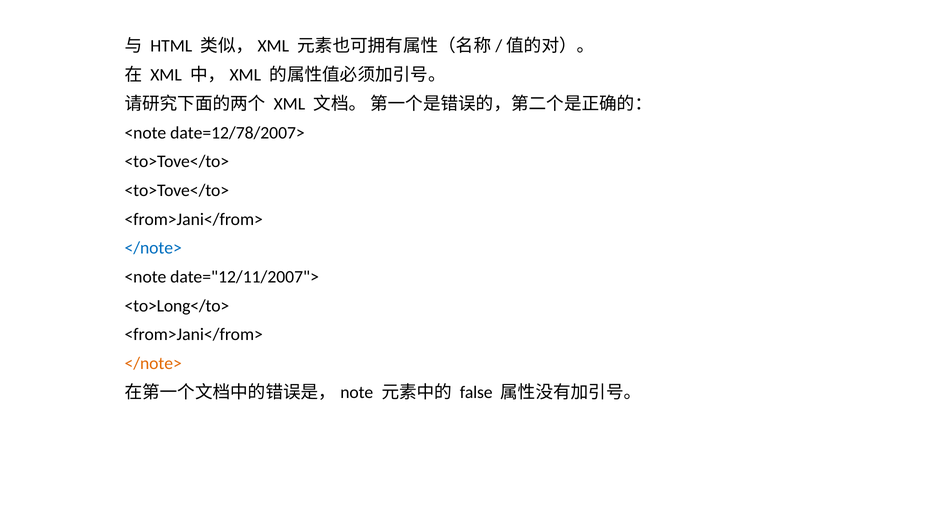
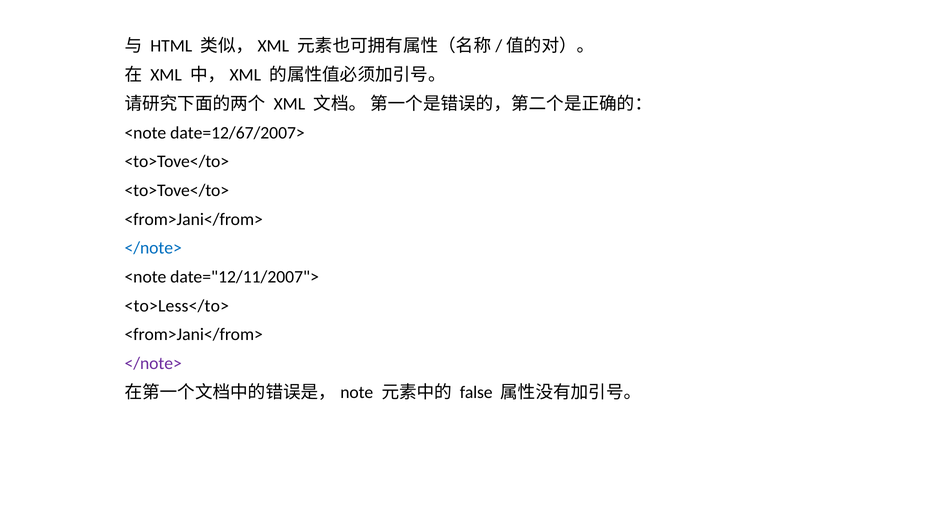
date=12/78/2007>: date=12/78/2007> -> date=12/67/2007> (237, 133)
<to>Long</to>: <to>Long</to> -> <to>Less</to> (177, 306)
</note> colour: orange -> purple (153, 363)
